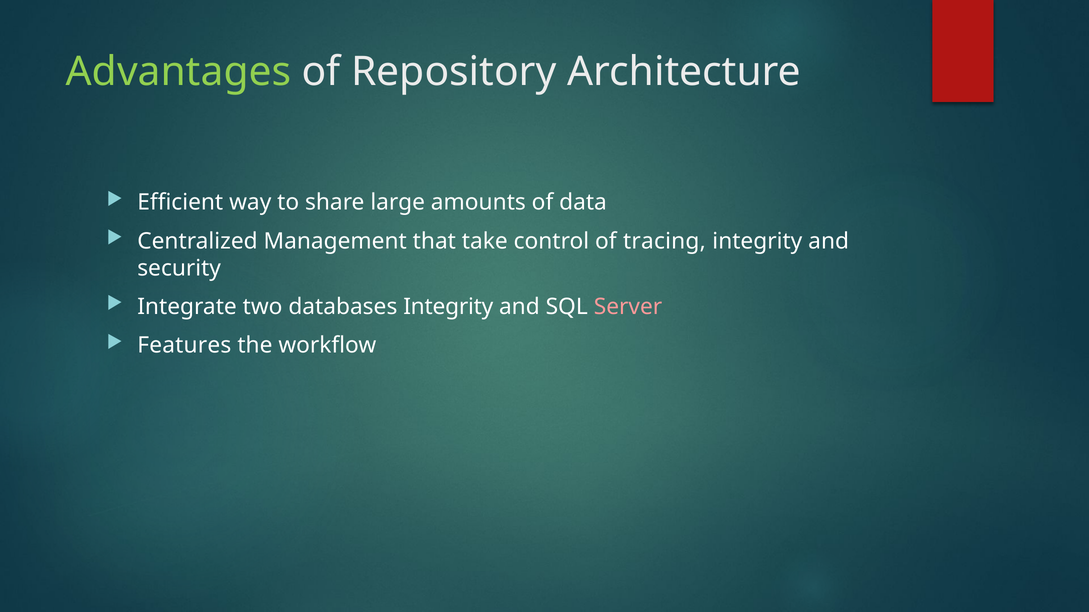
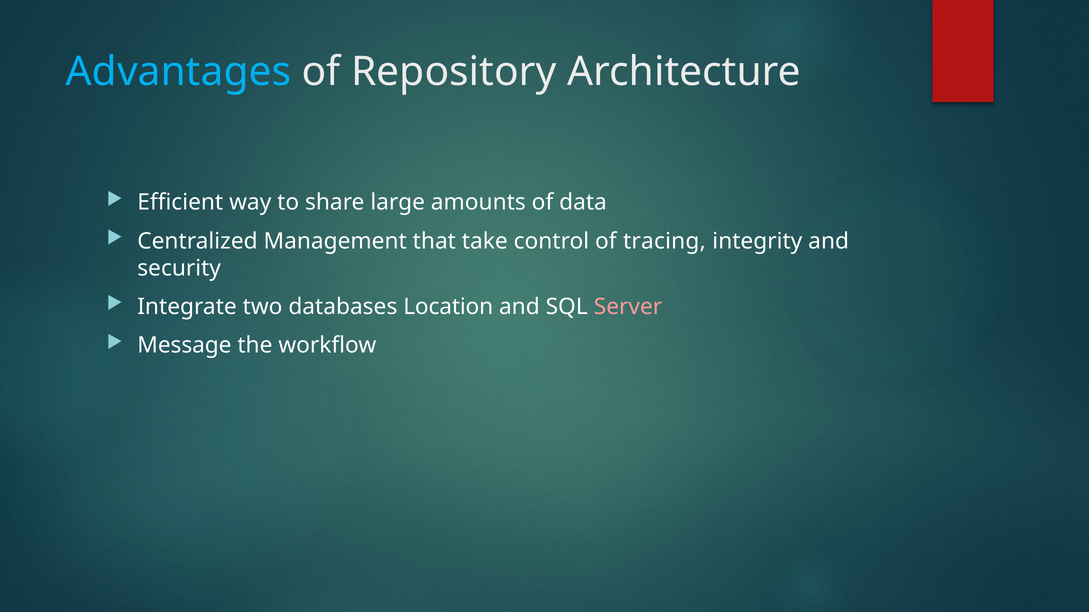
Advantages colour: light green -> light blue (179, 72)
databases Integrity: Integrity -> Location (448, 307)
Features: Features -> Message (184, 346)
